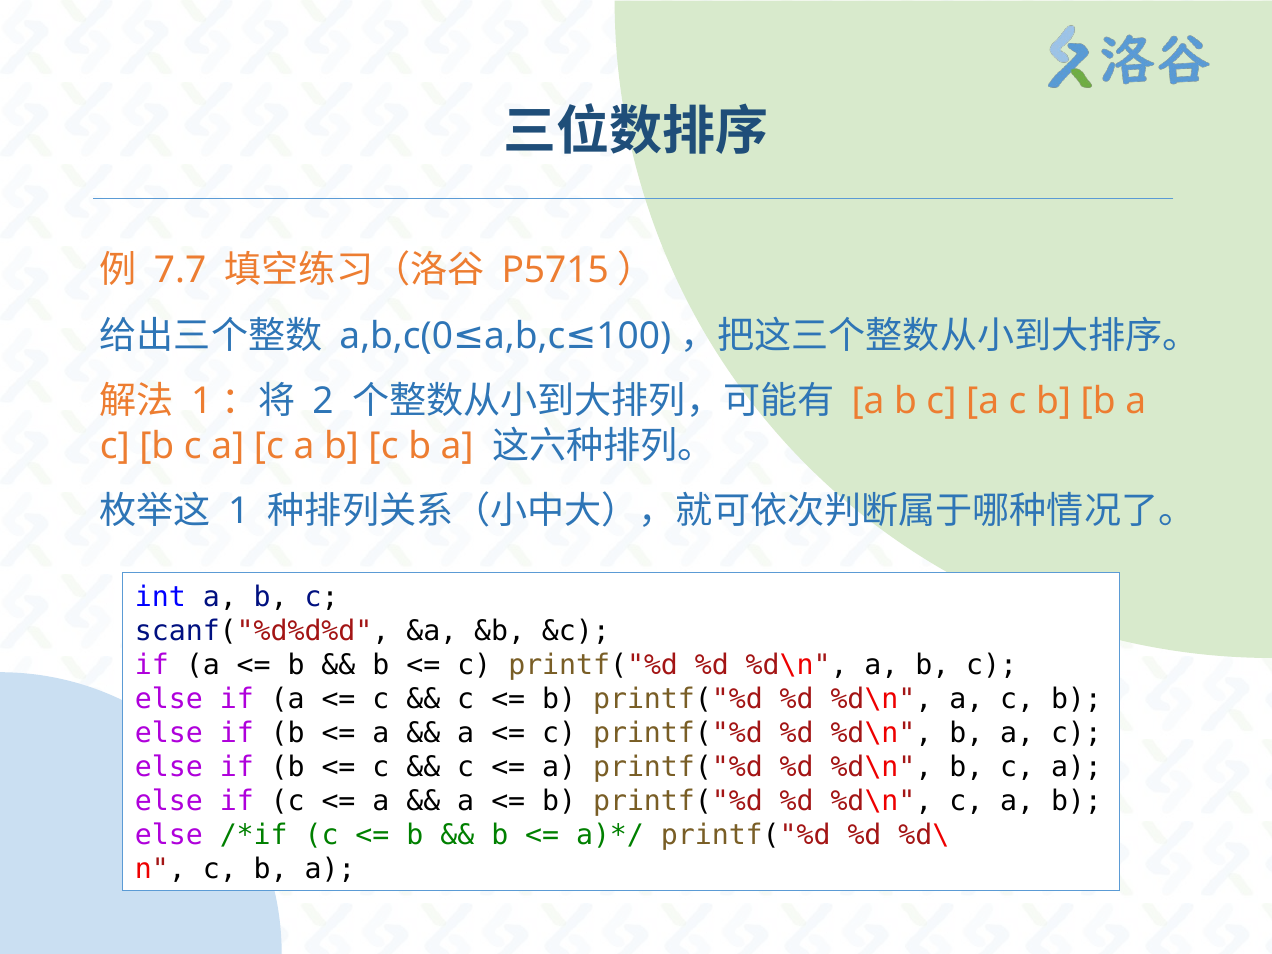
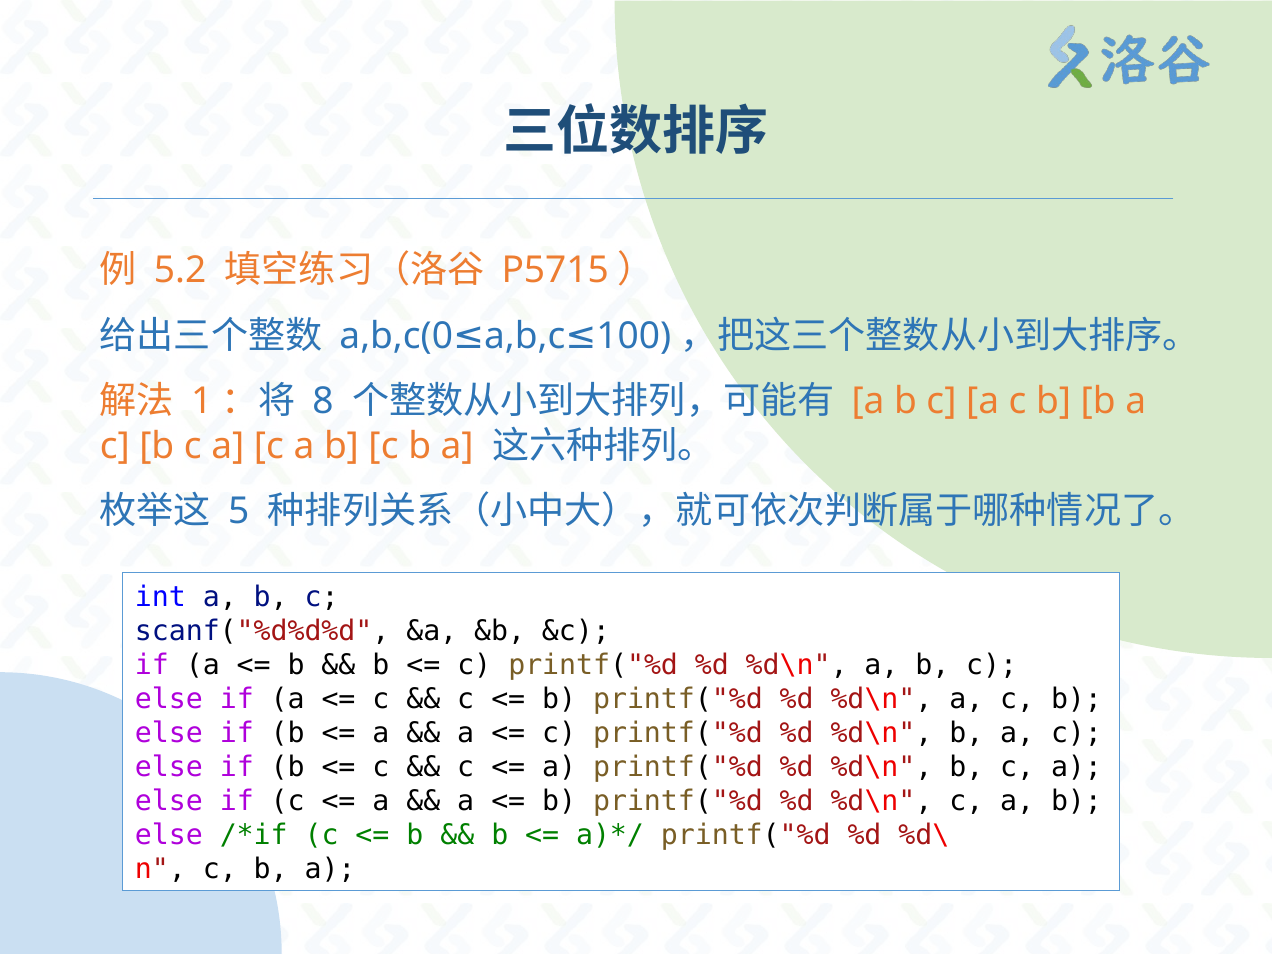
7.7: 7.7 -> 5.2 (180, 270)
2: 2 -> 8 (323, 402)
1: 1 -> 5 (239, 512)
